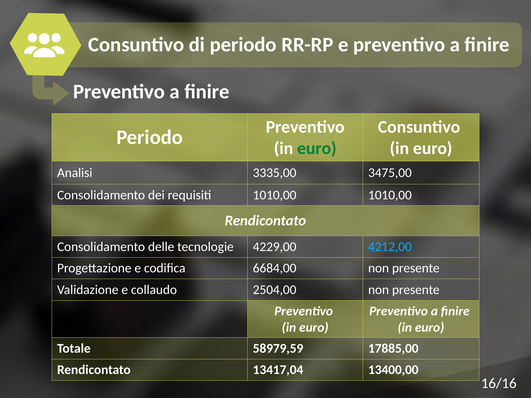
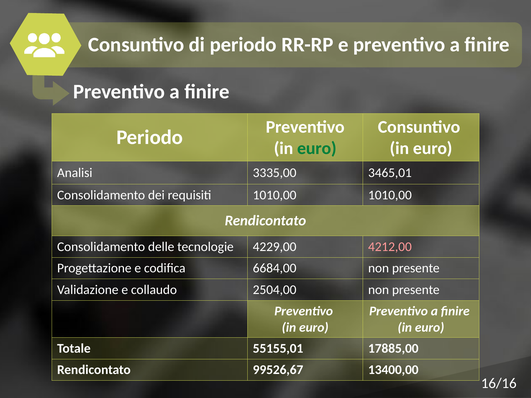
3475,00: 3475,00 -> 3465,01 (390, 173)
4212,00 colour: light blue -> pink (390, 247)
58979,59: 58979,59 -> 55155,01 (278, 349)
13417,04: 13417,04 -> 99526,67 (278, 370)
